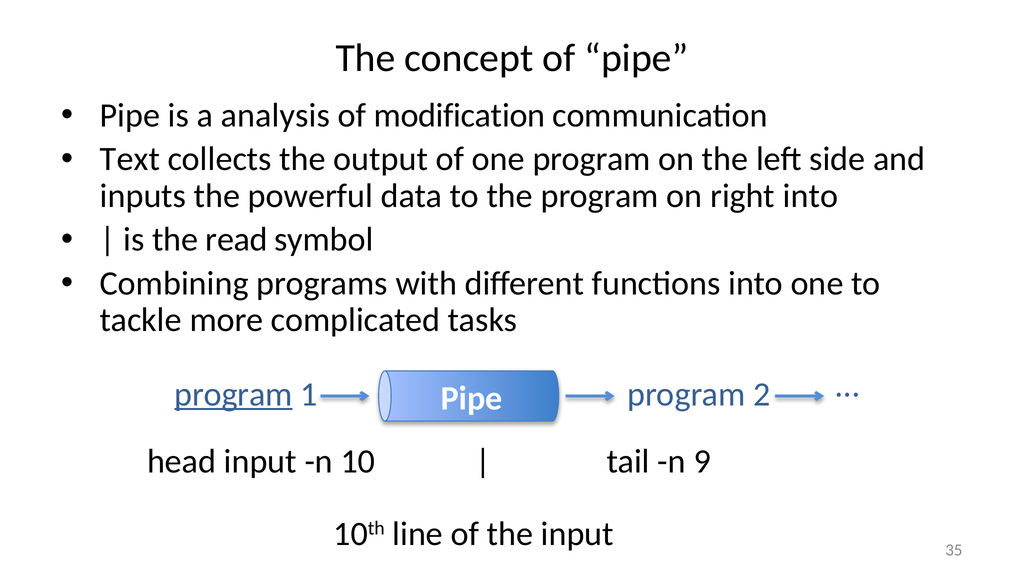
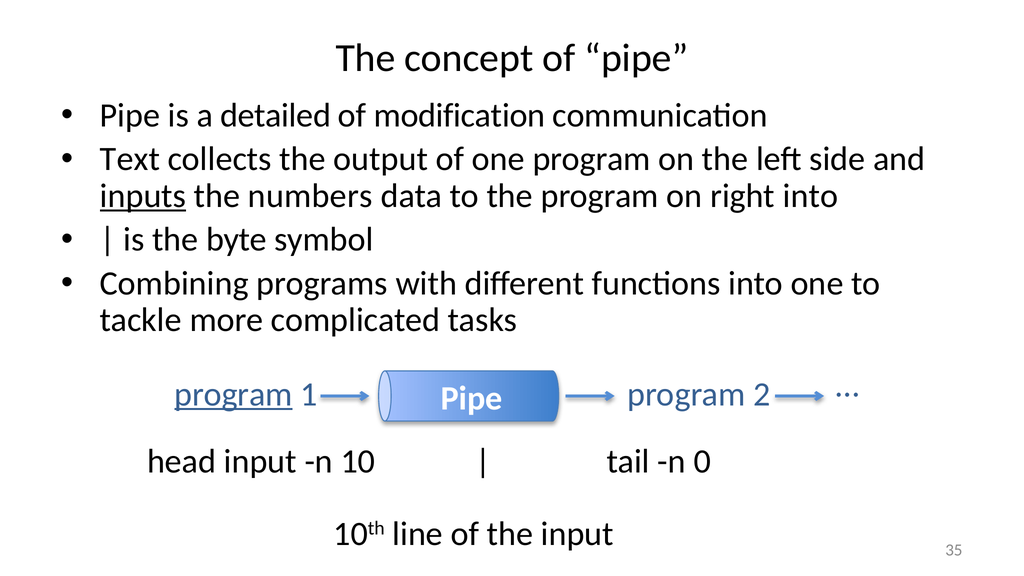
analysis: analysis -> detailed (276, 116)
inputs underline: none -> present (143, 196)
powerful: powerful -> numbers (310, 196)
read: read -> byte (236, 240)
9: 9 -> 0 (702, 462)
